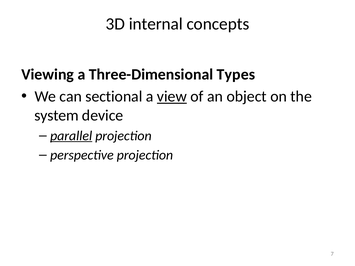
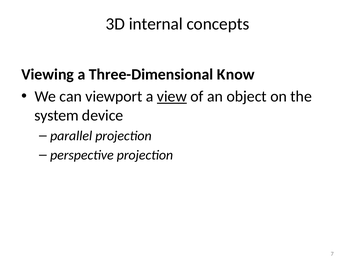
Types: Types -> Know (236, 74)
sectional: sectional -> viewport (114, 97)
parallel underline: present -> none (71, 136)
